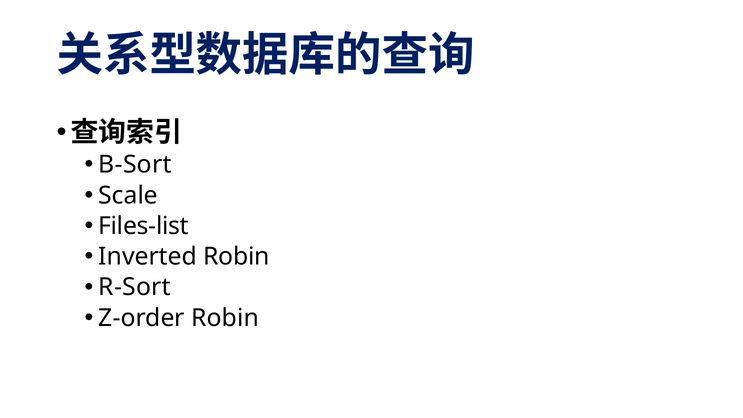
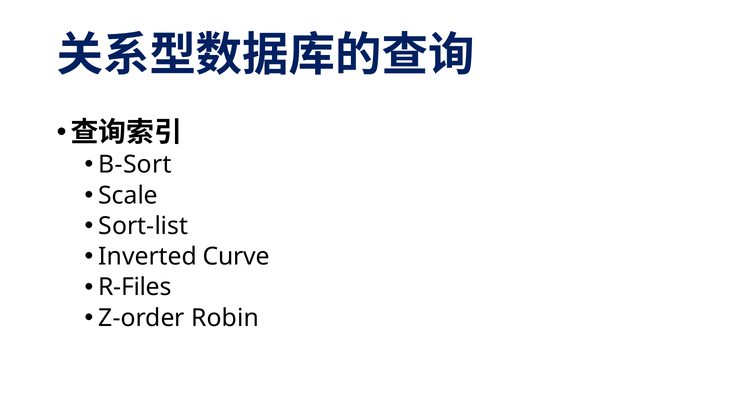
Files-list: Files-list -> Sort-list (143, 226)
Inverted Robin: Robin -> Curve (236, 257)
R-Sort: R-Sort -> R-Files (135, 287)
